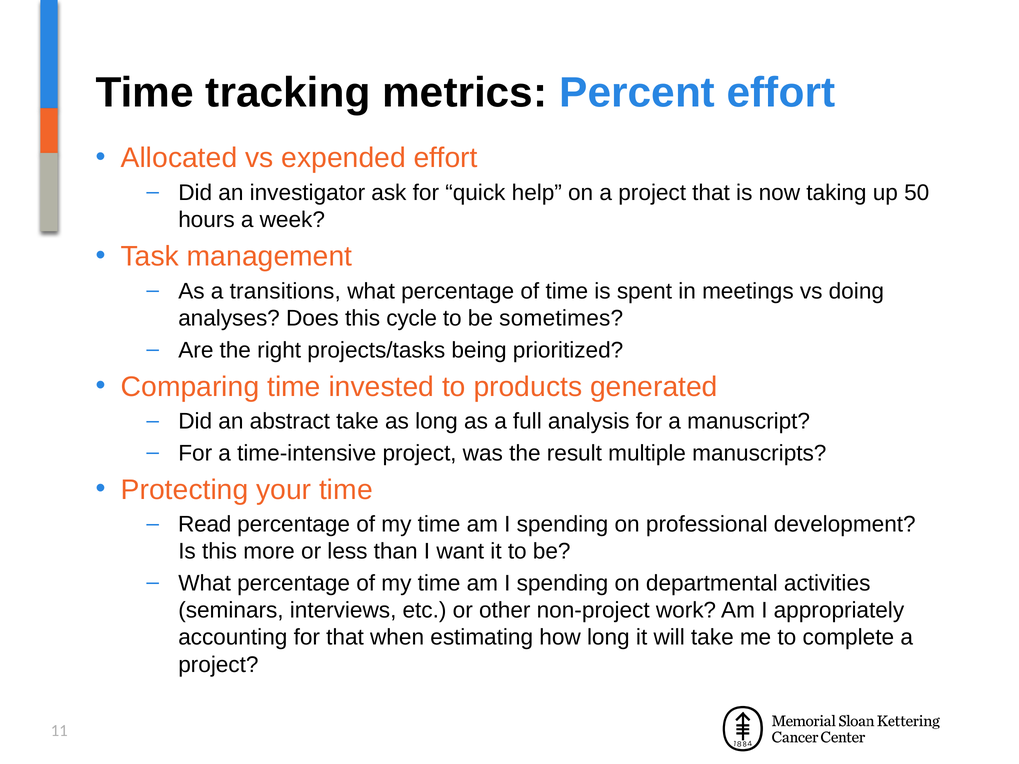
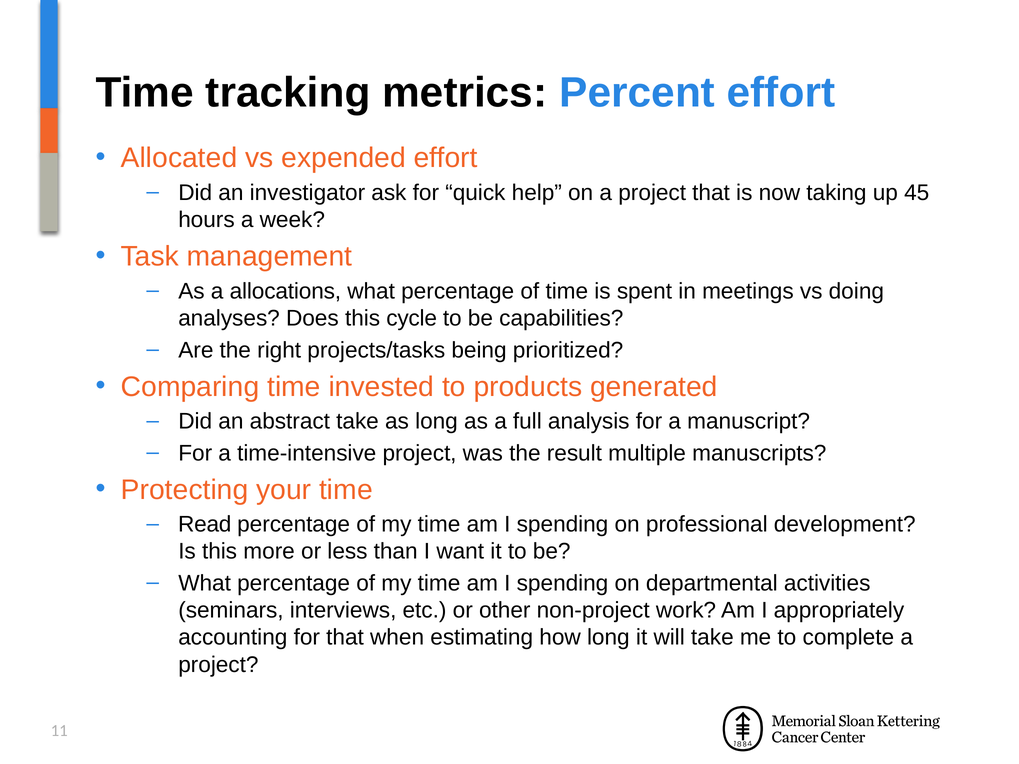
50: 50 -> 45 (917, 193)
transitions: transitions -> allocations (285, 291)
sometimes: sometimes -> capabilities (561, 318)
